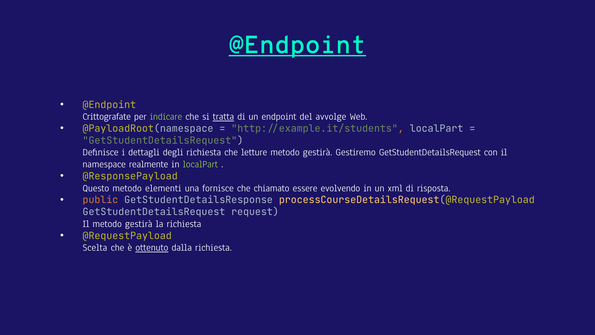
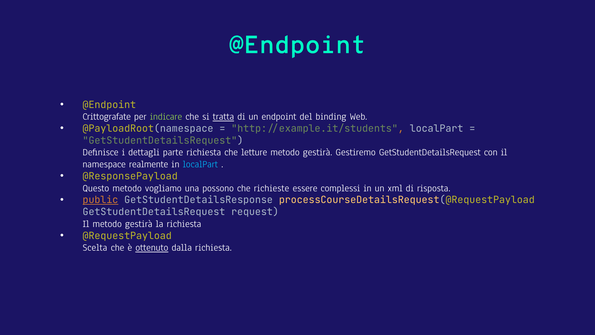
@Endpoint underline: present -> none (297, 45)
avvolge: avvolge -> binding (331, 117)
degli: degli -> parte (173, 152)
localPart colour: light green -> light blue (200, 164)
elementi: elementi -> vogliamo (163, 188)
fornisce: fornisce -> possono (218, 188)
chiamato: chiamato -> richieste (271, 188)
evolvendo: evolvendo -> complessi (340, 188)
public underline: none -> present (100, 200)
